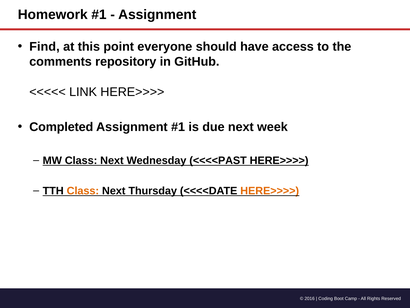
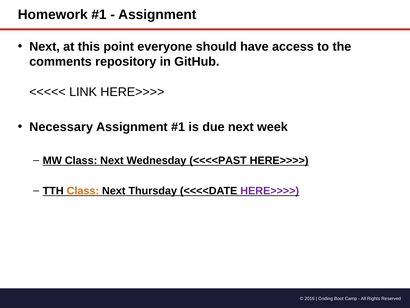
Find: Find -> Next (45, 47)
Completed: Completed -> Necessary (61, 127)
HERE>>>> colour: orange -> purple (270, 191)
